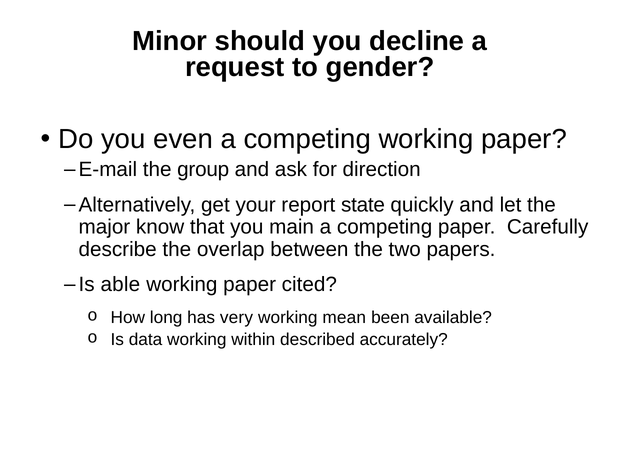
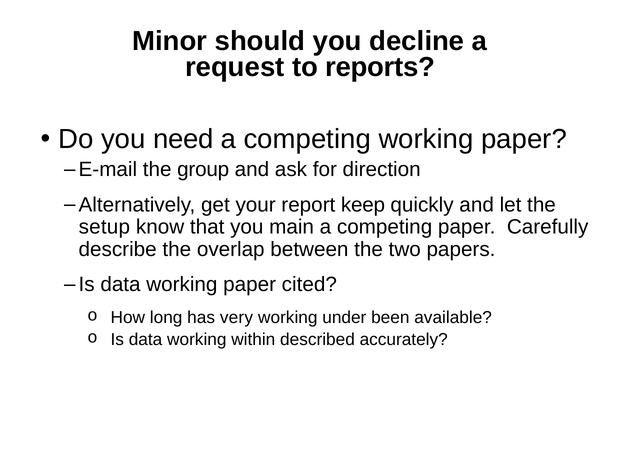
gender: gender -> reports (380, 67)
even: even -> need (183, 139)
state: state -> keep (363, 205)
major: major -> setup (104, 227)
able: able -> data (120, 285)
mean: mean -> under (344, 317)
